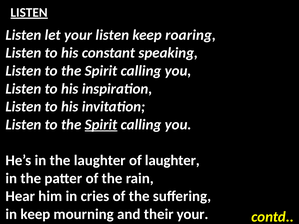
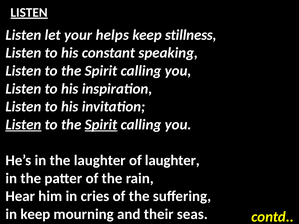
your listen: listen -> helps (112, 35)
roaring: roaring -> stillness (191, 35)
Listen underline: none -> present (23, 125)
their your: your -> seas (192, 214)
